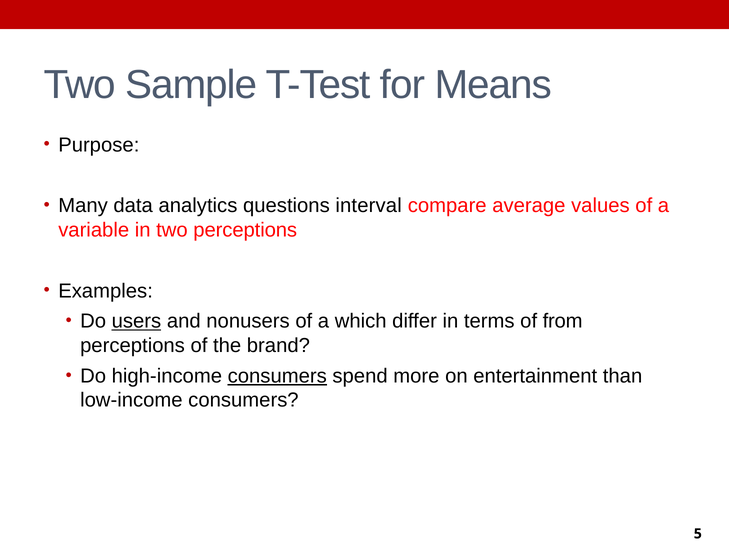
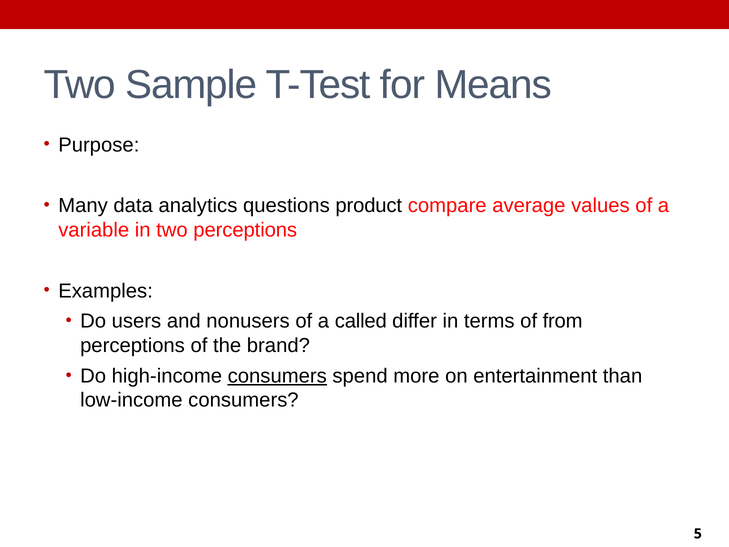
interval: interval -> product (369, 206)
users underline: present -> none (136, 321)
which: which -> called (361, 321)
